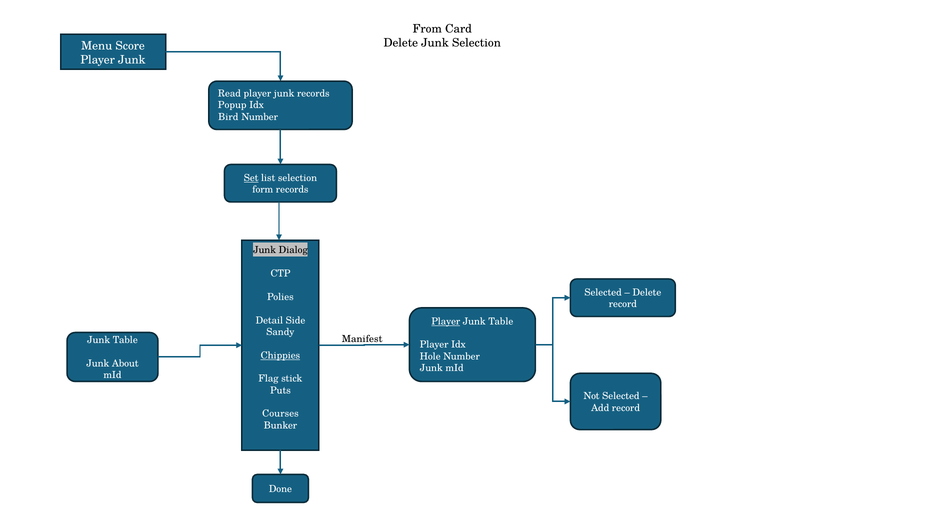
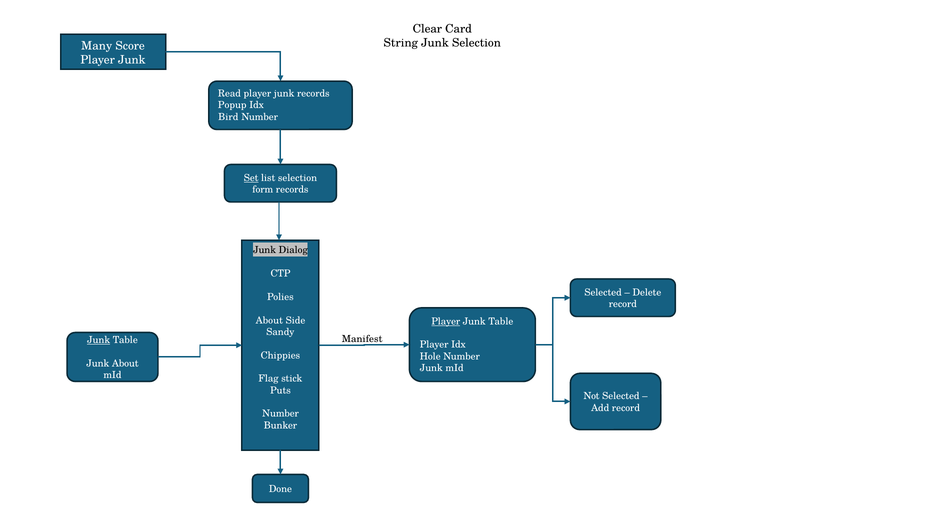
From: From -> Clear (427, 29)
Delete: Delete -> String (401, 43)
Menu: Menu -> Many (97, 46)
Detail: Detail -> About (269, 320)
Junk underline: none -> present (99, 340)
Chippies underline: present -> none (280, 355)
Courses: Courses -> Number (281, 414)
